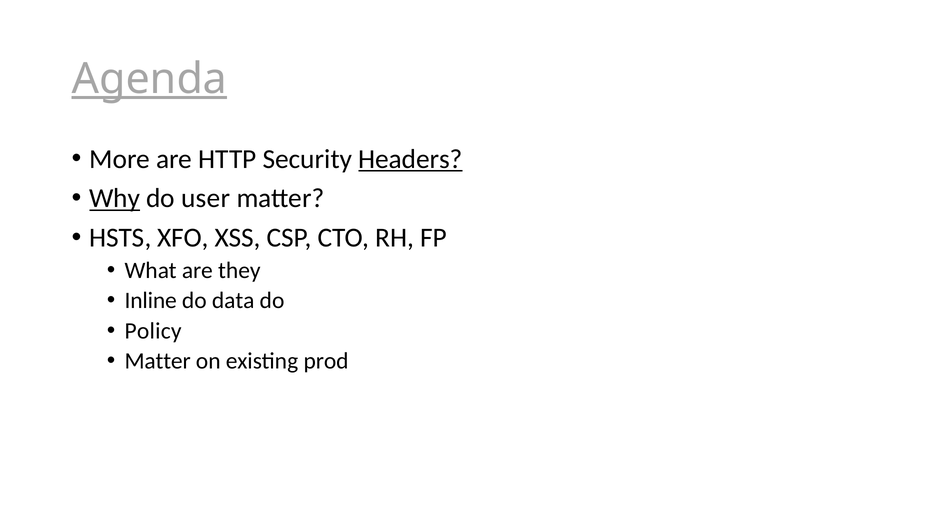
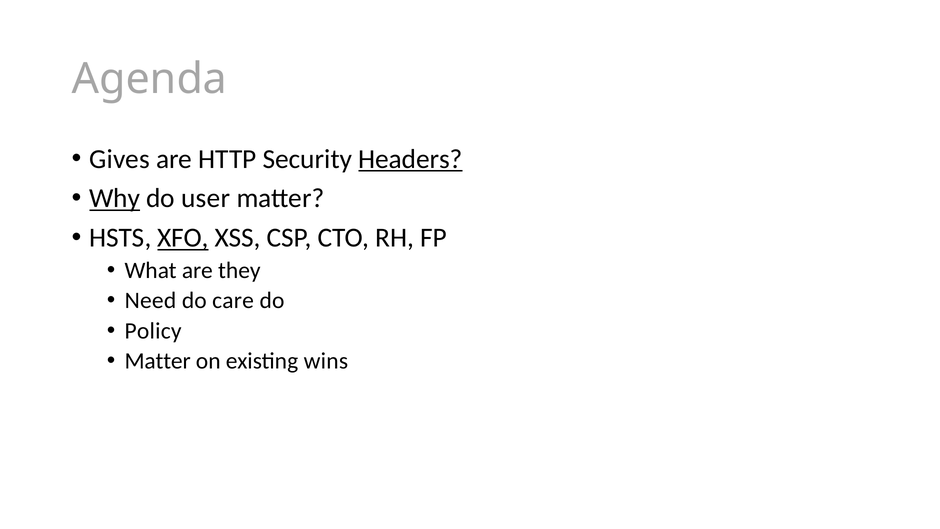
Agenda underline: present -> none (149, 79)
More: More -> Gives (120, 159)
XFO underline: none -> present (183, 238)
Inline: Inline -> Need (150, 300)
data: data -> care (233, 300)
prod: prod -> wins (326, 361)
